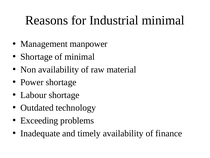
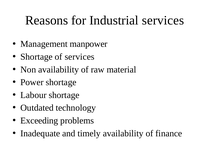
Industrial minimal: minimal -> services (163, 20)
of minimal: minimal -> services (80, 57)
